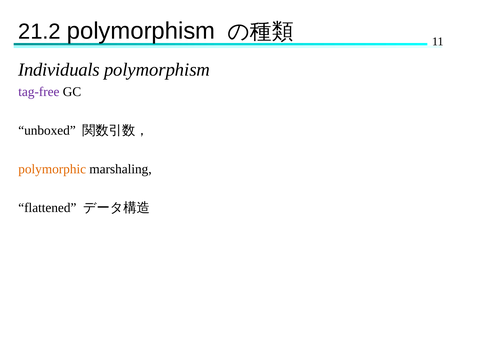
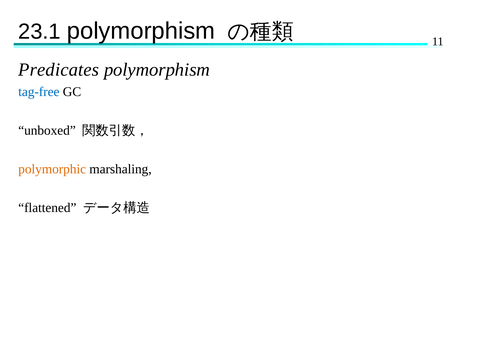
21.2: 21.2 -> 23.1 (40, 31)
Individuals: Individuals -> Predicates (59, 70)
tag-free colour: purple -> blue (39, 92)
